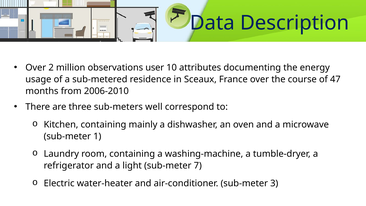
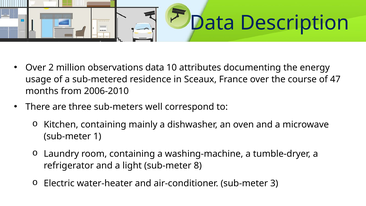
observations user: user -> data (155, 68)
7: 7 -> 8 (198, 166)
